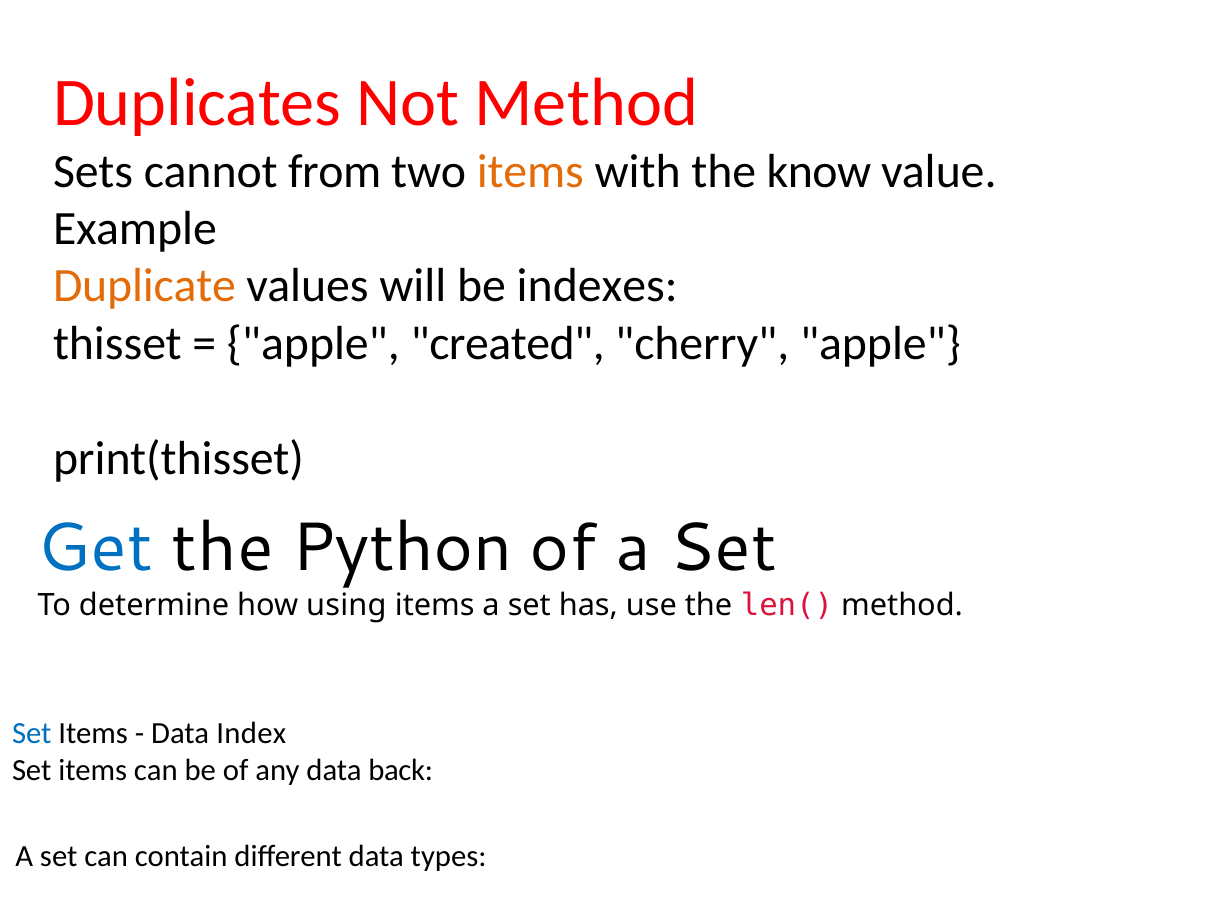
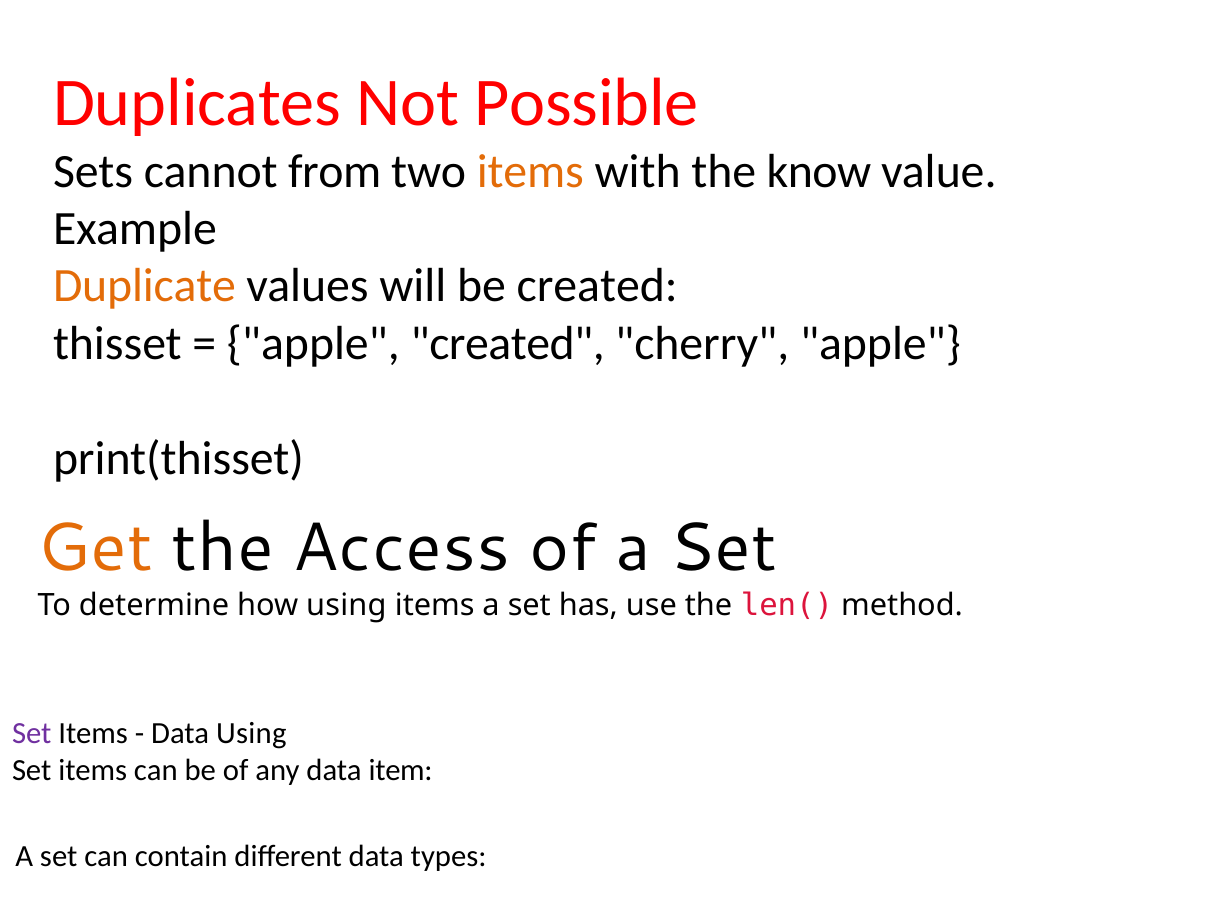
Not Method: Method -> Possible (586, 103)
be indexes: indexes -> created (597, 286)
Get colour: blue -> orange (95, 548)
Python: Python -> Access (401, 548)
Set colour: blue -> purple (32, 733)
Data Index: Index -> Using (251, 733)
back: back -> item (401, 770)
